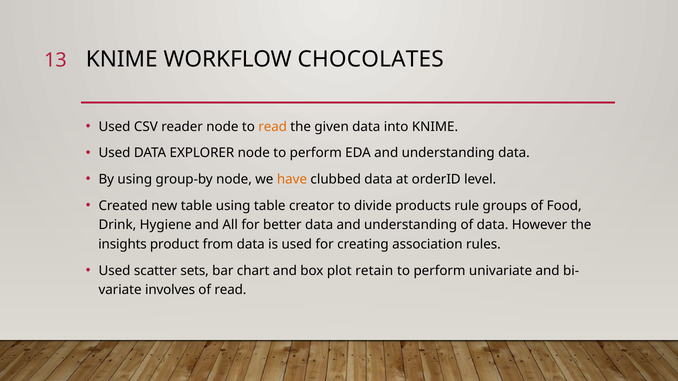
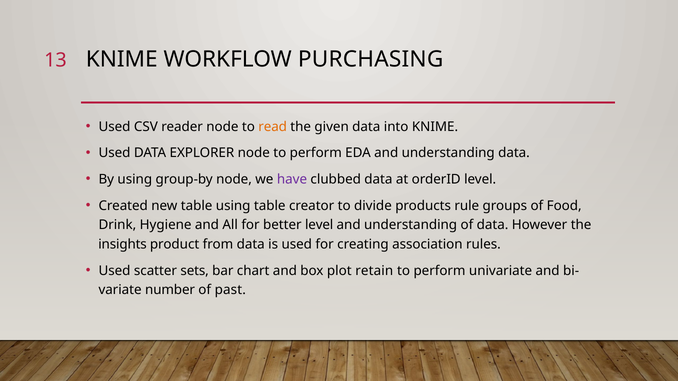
CHOCOLATES: CHOCOLATES -> PURCHASING (371, 59)
have colour: orange -> purple (292, 180)
better data: data -> level (319, 225)
involves: involves -> number (170, 290)
of read: read -> past (230, 290)
